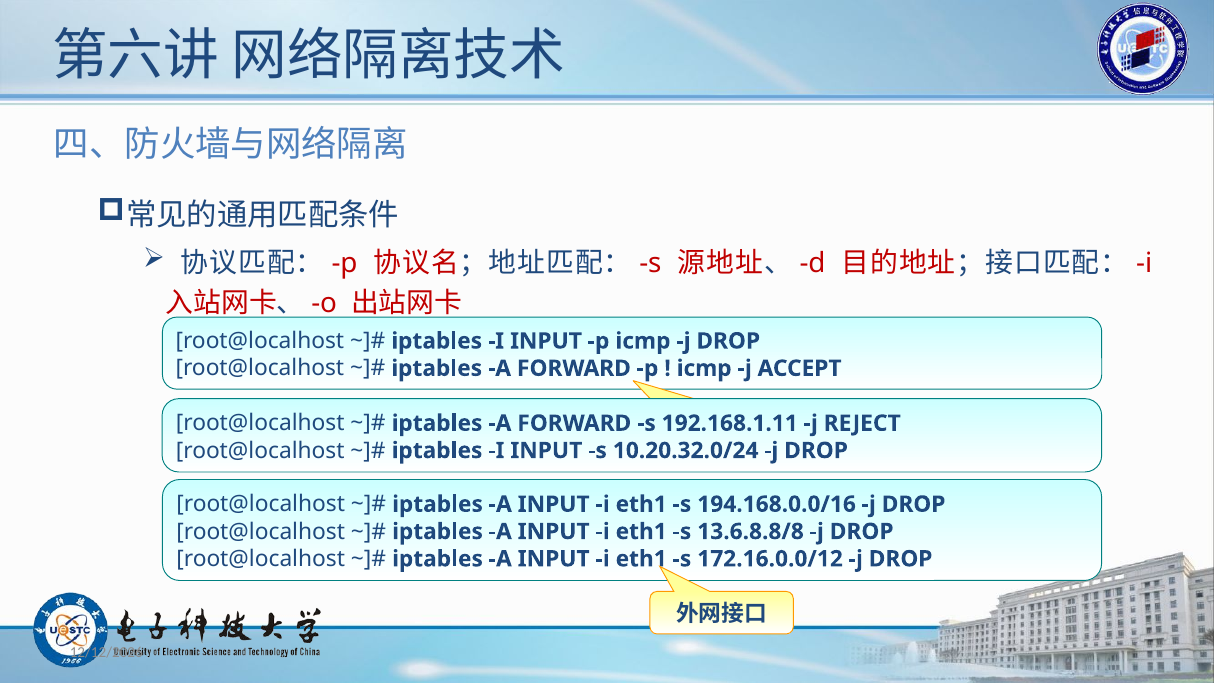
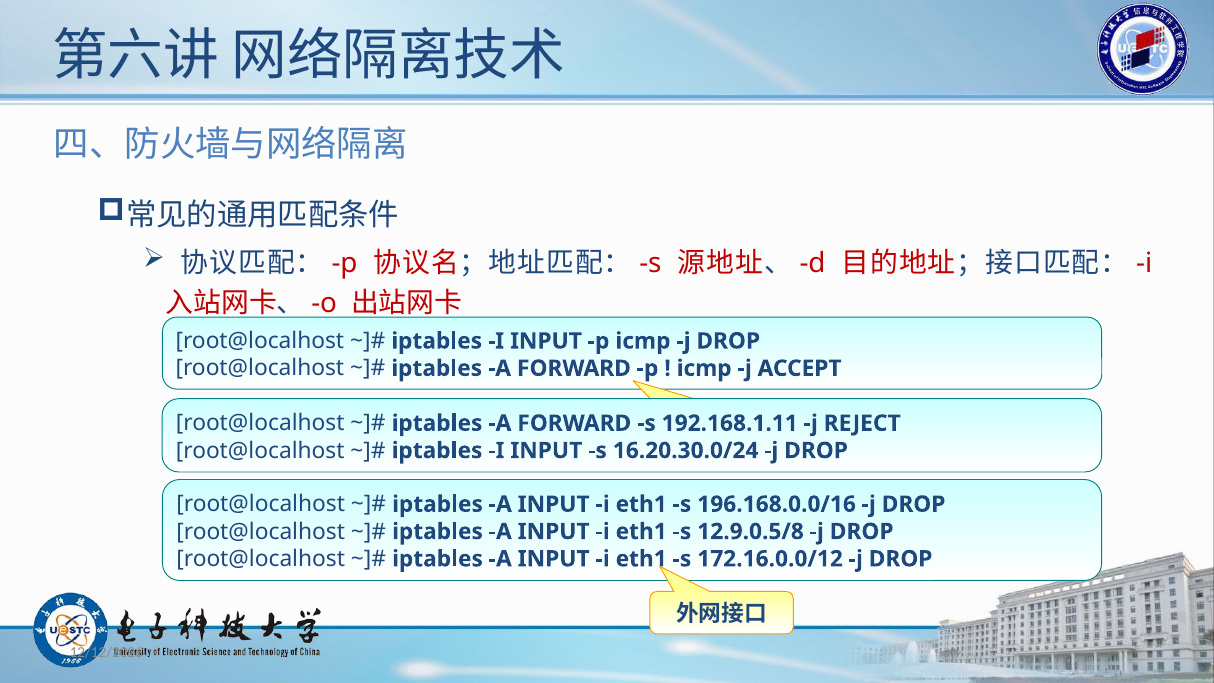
10.20.32.0/24: 10.20.32.0/24 -> 16.20.30.0/24 (686, 450)
194.168.0.0/16: 194.168.0.0/16 -> 196.168.0.0/16 (777, 504)
13.6.8.8/8: 13.6.8.8/8 -> 12.9.0.5/8 (751, 531)
